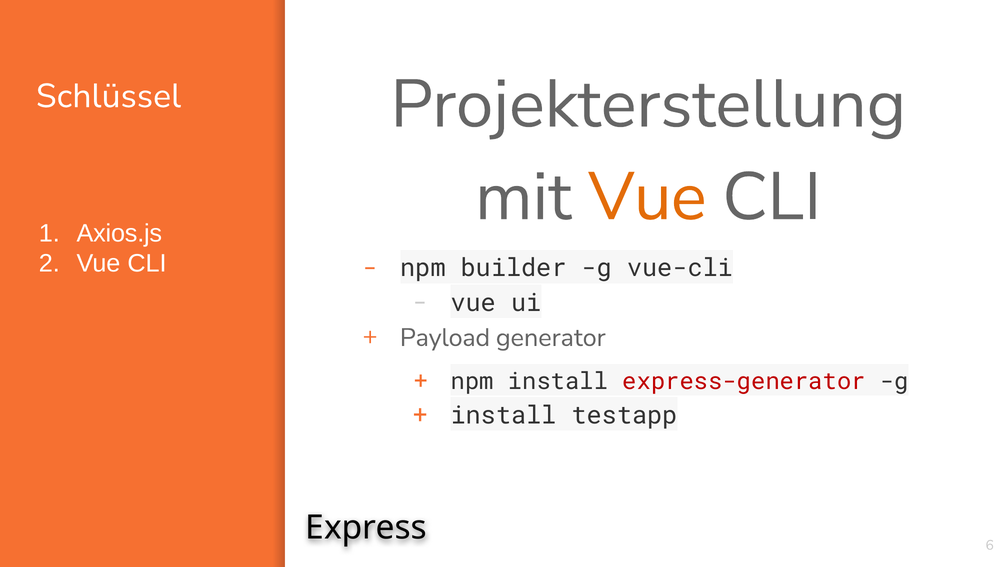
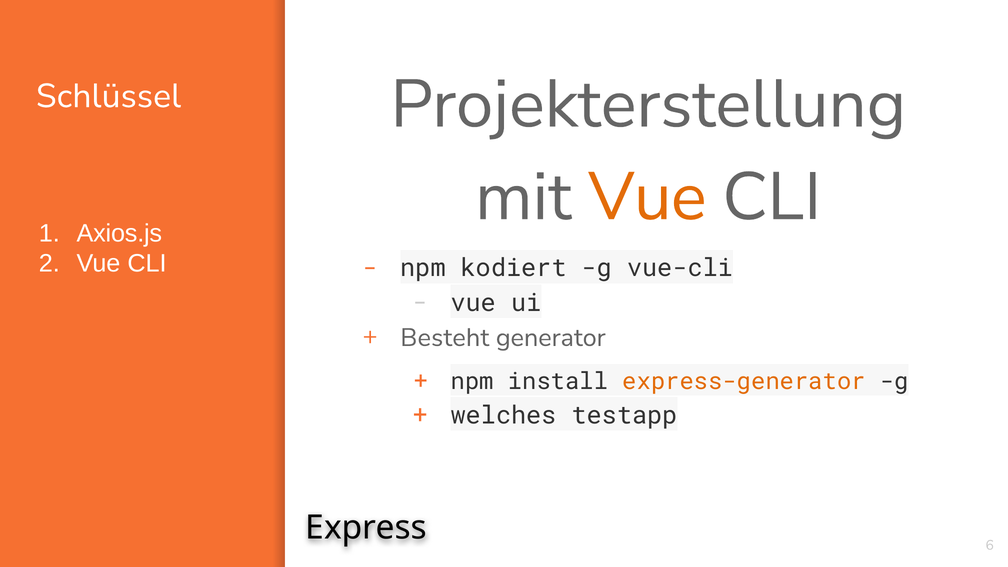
builder: builder -> kodiert (514, 268)
Payload: Payload -> Besteht (445, 338)
express-generator colour: red -> orange (744, 381)
install: install -> welches (504, 415)
